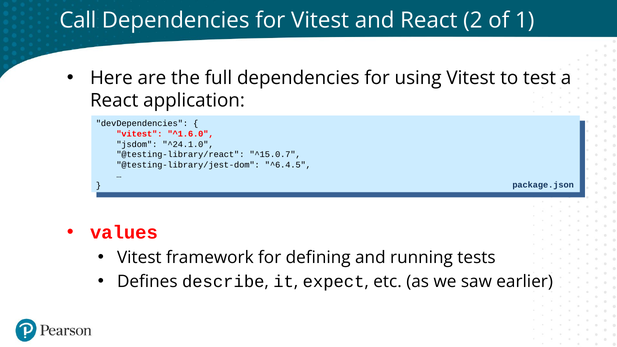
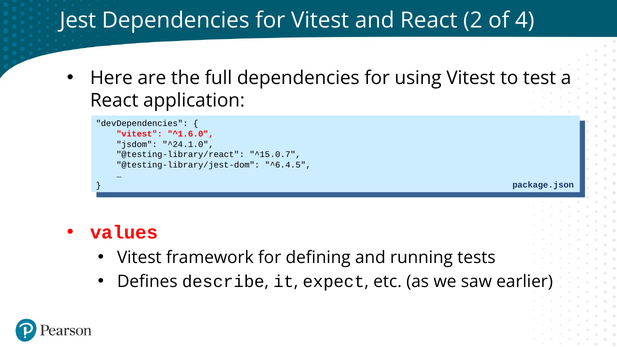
Call: Call -> Jest (78, 20)
1: 1 -> 4 (525, 20)
